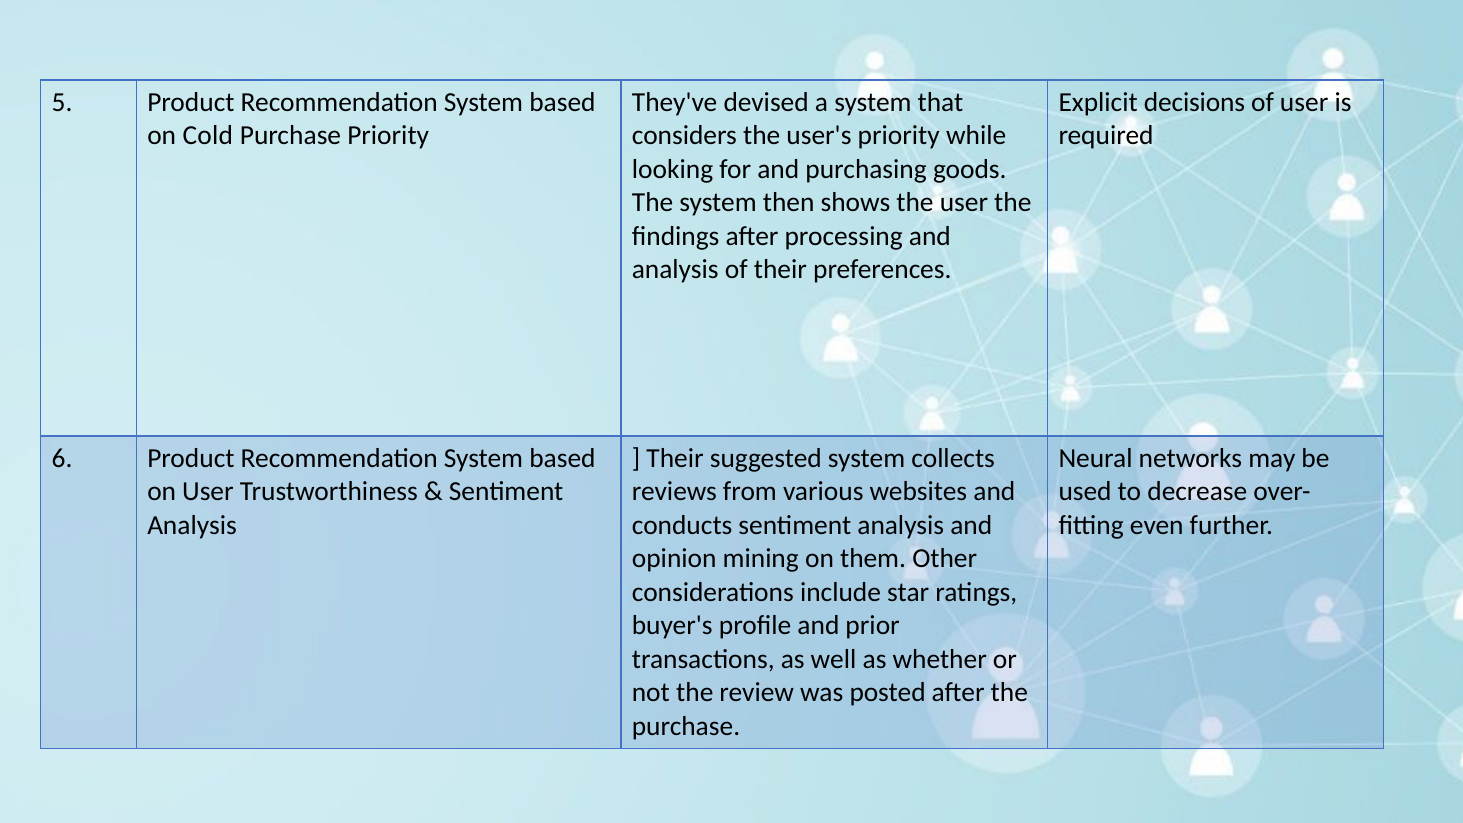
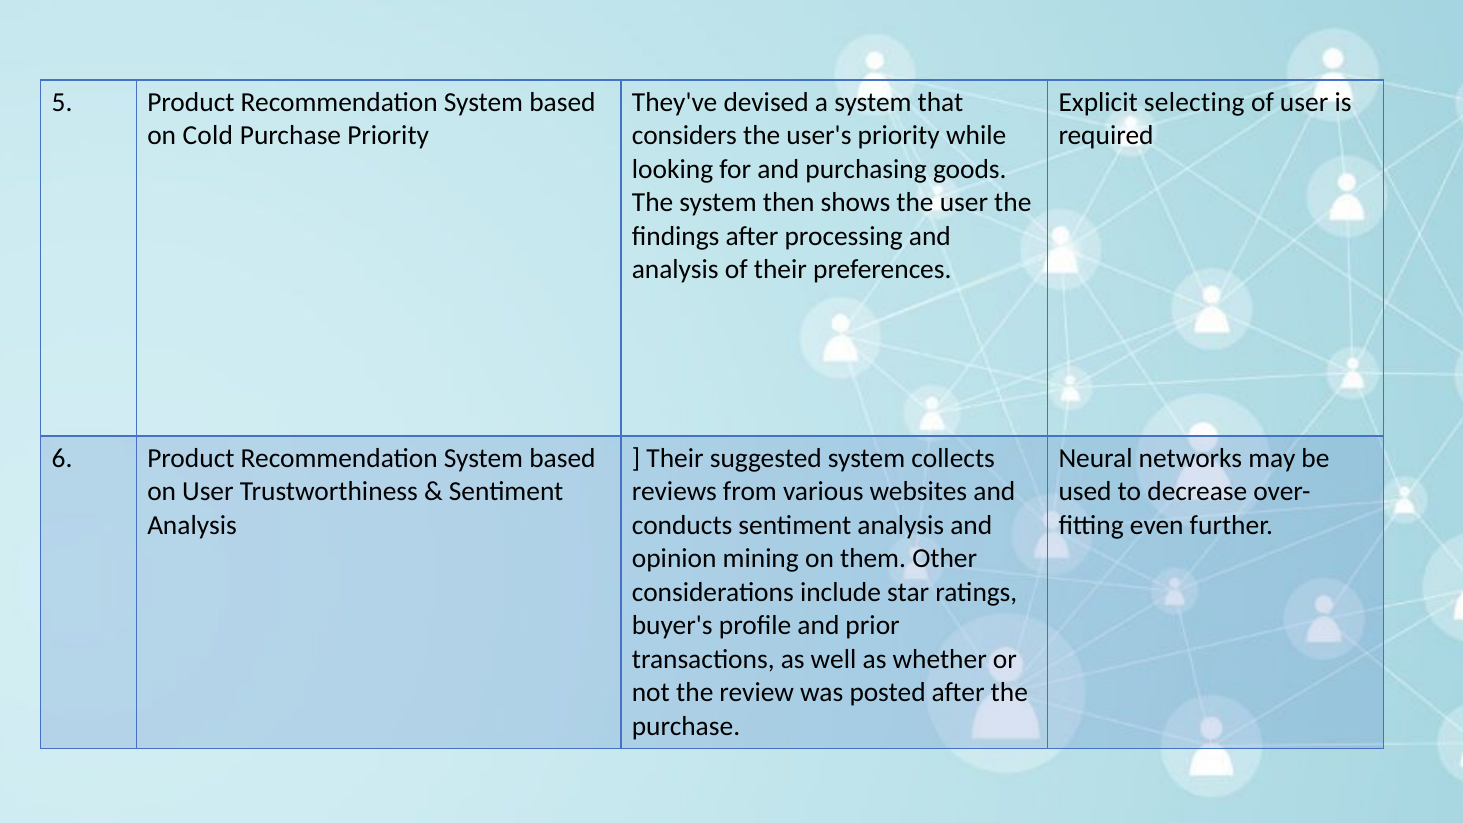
decisions: decisions -> selecting (1194, 102)
